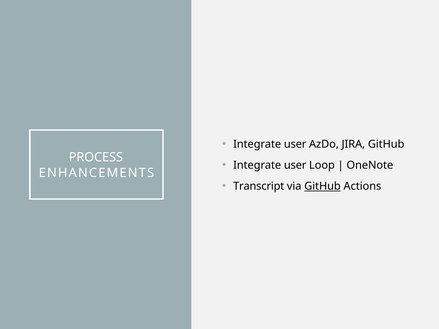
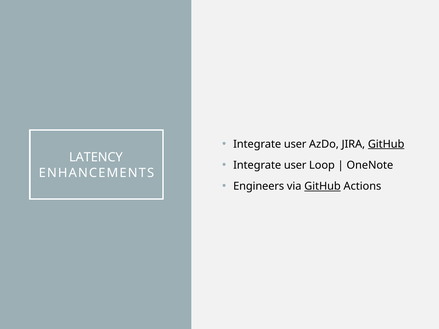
GitHub underline: none -> present (386, 144)
PROCESS: PROCESS -> LATENCY (96, 157)
Transcript: Transcript -> Engineers (259, 186)
